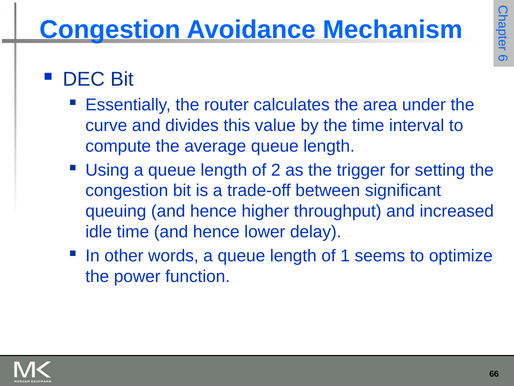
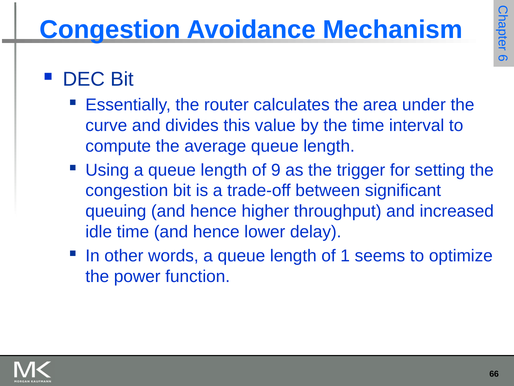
2: 2 -> 9 (276, 170)
